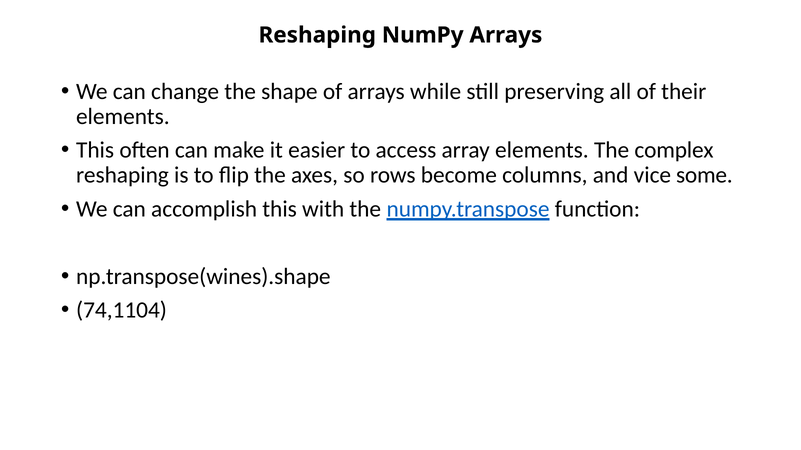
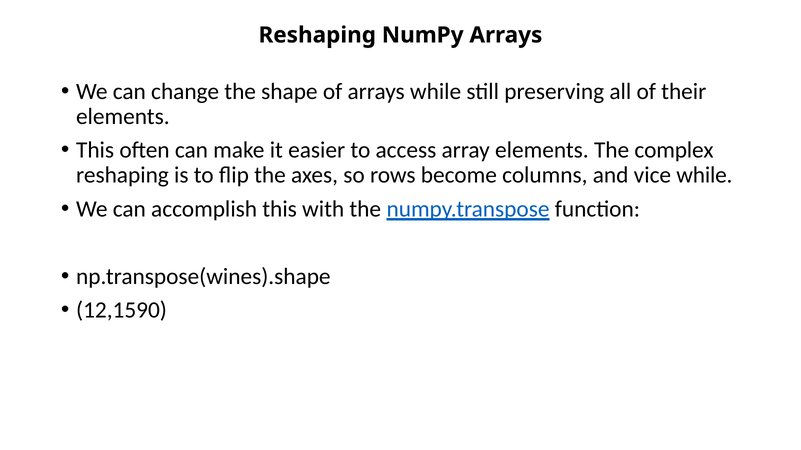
vice some: some -> while (704, 175)
74,1104: 74,1104 -> 12,1590 (122, 310)
